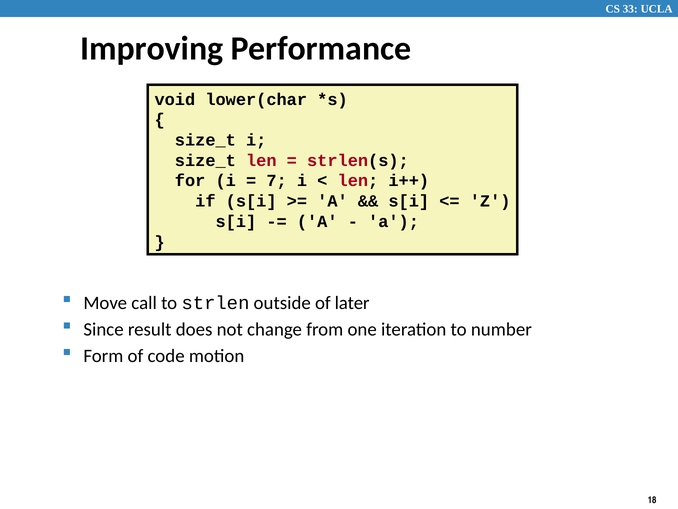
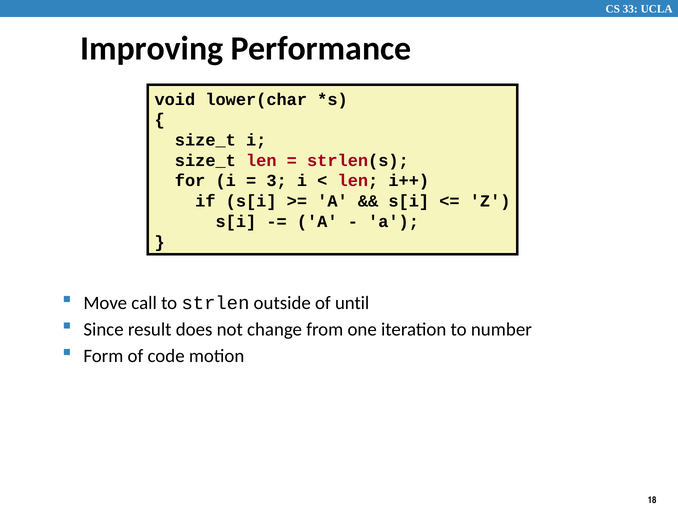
7: 7 -> 3 (277, 181)
later: later -> until (352, 303)
